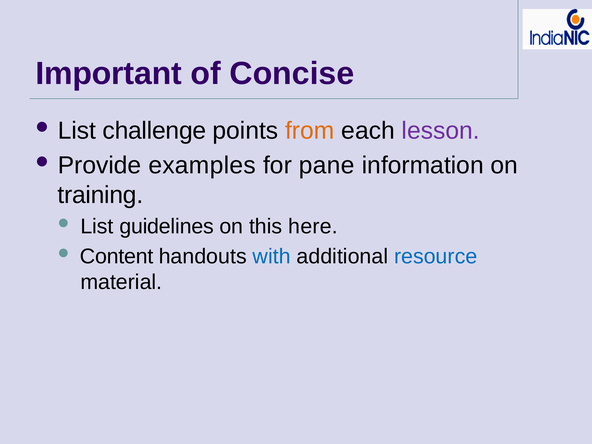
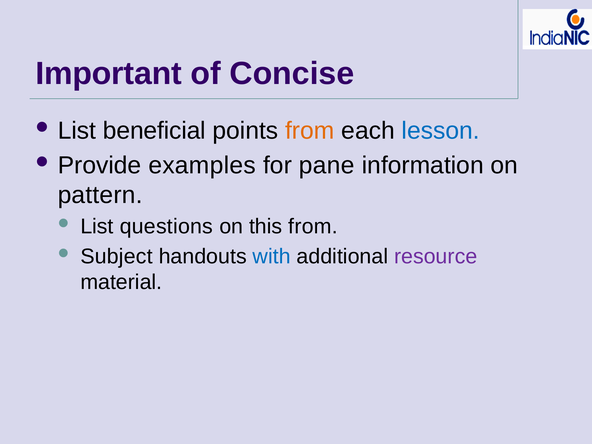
challenge: challenge -> beneficial (154, 131)
lesson colour: purple -> blue (441, 131)
training: training -> pattern (100, 195)
guidelines: guidelines -> questions (166, 227)
this here: here -> from (313, 227)
Content: Content -> Subject (116, 257)
resource colour: blue -> purple (436, 257)
